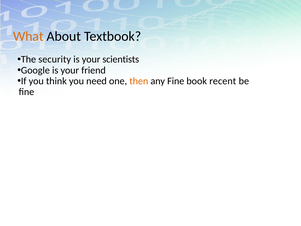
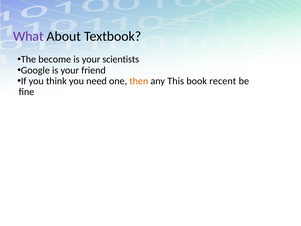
What colour: orange -> purple (28, 36)
security: security -> become (55, 59)
any Fine: Fine -> This (176, 81)
